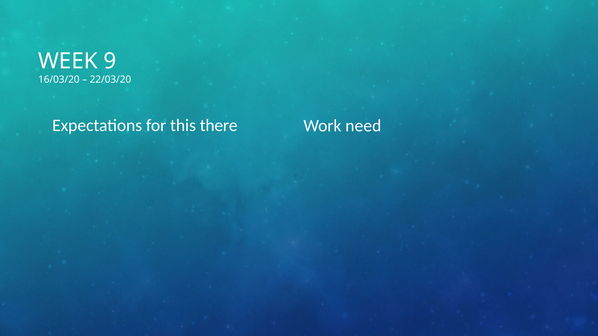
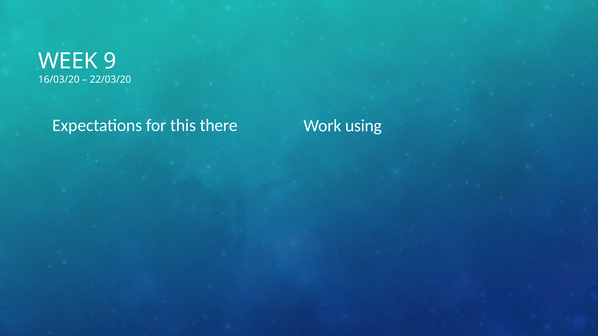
need: need -> using (363, 126)
